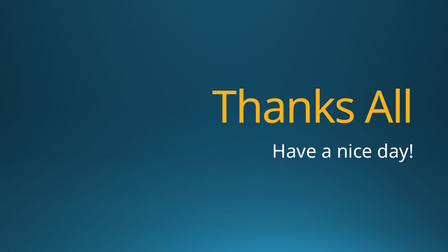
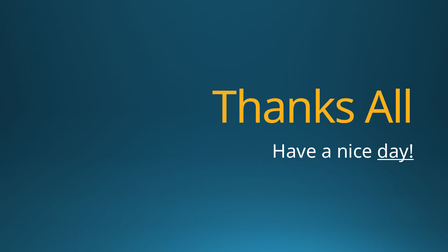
day underline: none -> present (396, 152)
